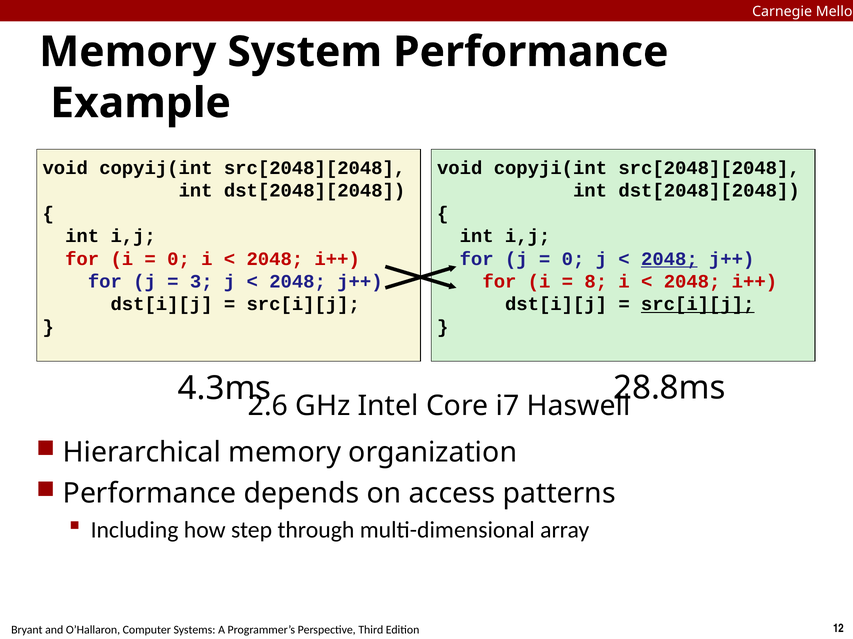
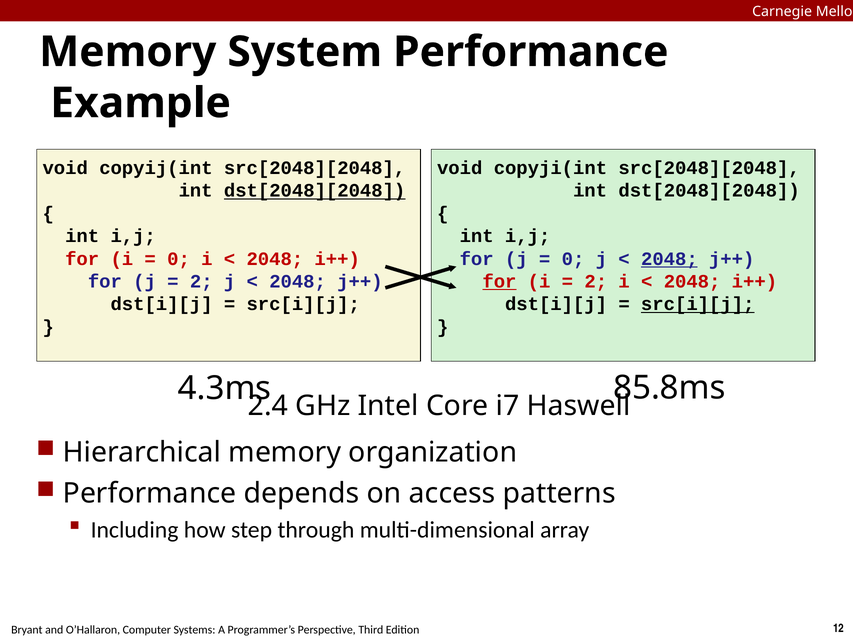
dst[2048][2048 underline: none -> present (315, 191)
3: 3 -> 2 (201, 282)
for underline: none -> present (499, 282)
8: 8 -> 2 (596, 282)
28.8ms: 28.8ms -> 85.8ms (670, 388)
2.6: 2.6 -> 2.4 (268, 406)
